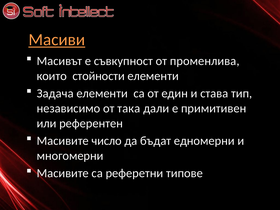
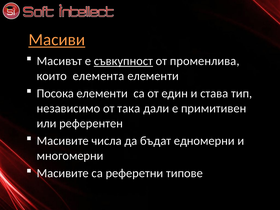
съвкупност underline: none -> present (123, 61)
стойности: стойности -> елемента (98, 76)
Задача: Задача -> Посока (55, 93)
число: число -> числа (107, 141)
